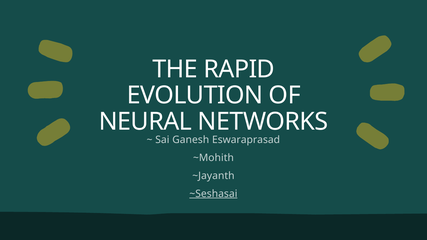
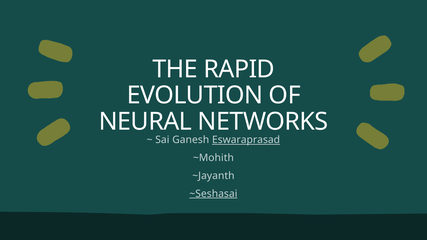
Eswaraprasad underline: none -> present (246, 140)
